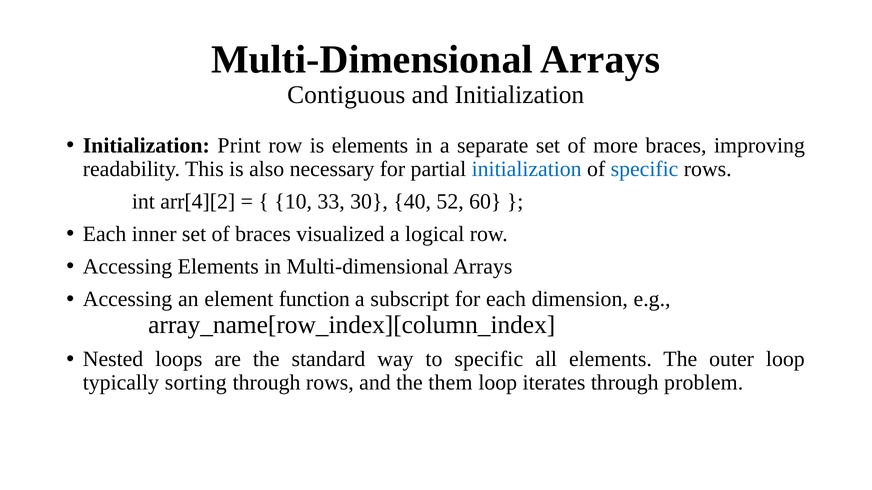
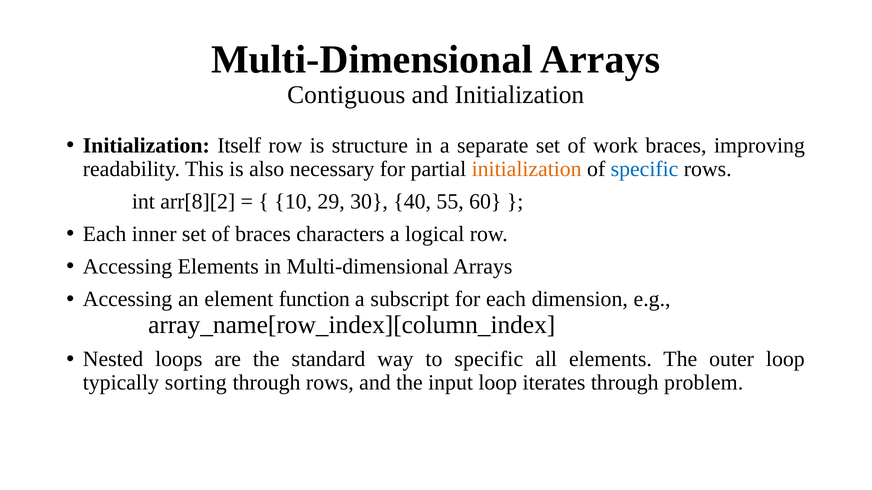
Print: Print -> Itself (239, 145)
is elements: elements -> structure (370, 145)
more: more -> work (616, 145)
initialization colour: blue -> orange (527, 169)
arr[4][2: arr[4][2 -> arr[8][2 (198, 202)
33: 33 -> 29 (331, 202)
52: 52 -> 55 (450, 202)
visualized: visualized -> characters (340, 234)
them: them -> input (451, 383)
